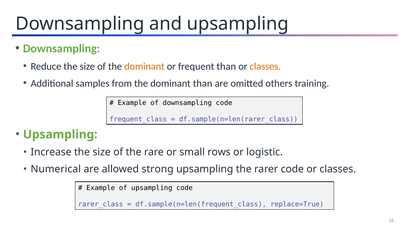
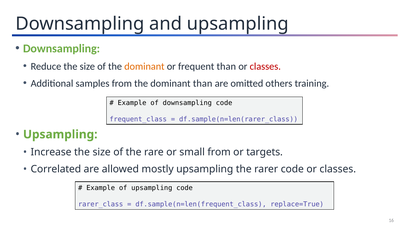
classes colour: orange -> red (265, 67)
small rows: rows -> from (219, 152)
logistic: logistic -> targets (265, 152)
Numerical: Numerical -> Correlated (56, 169)
strong: strong -> mostly (158, 169)
